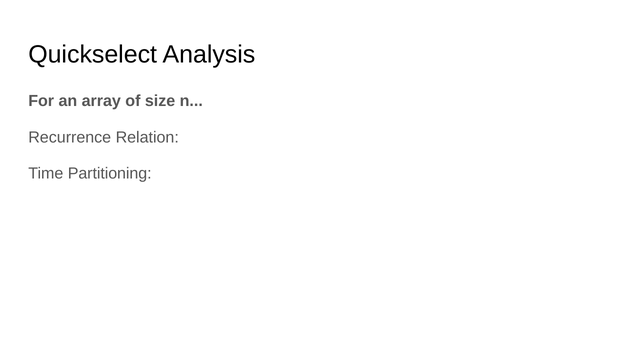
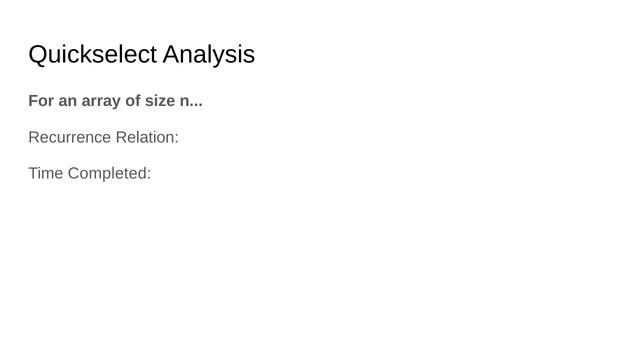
Partitioning: Partitioning -> Completed (110, 174)
